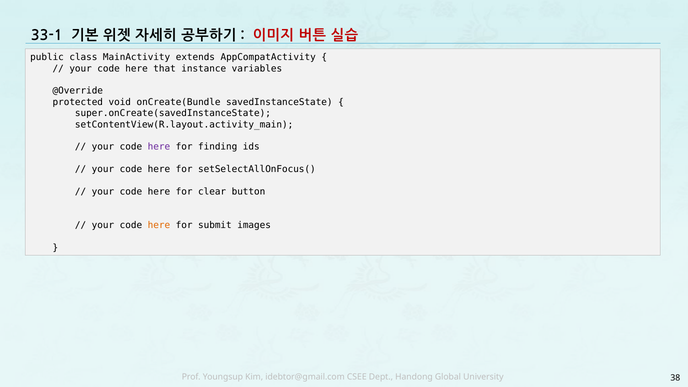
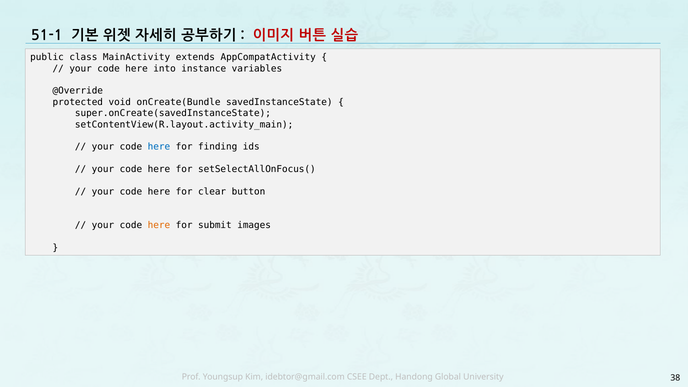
33-1: 33-1 -> 51-1 (47, 35)
that: that -> into (165, 68)
here colour: purple -> blue (159, 147)
